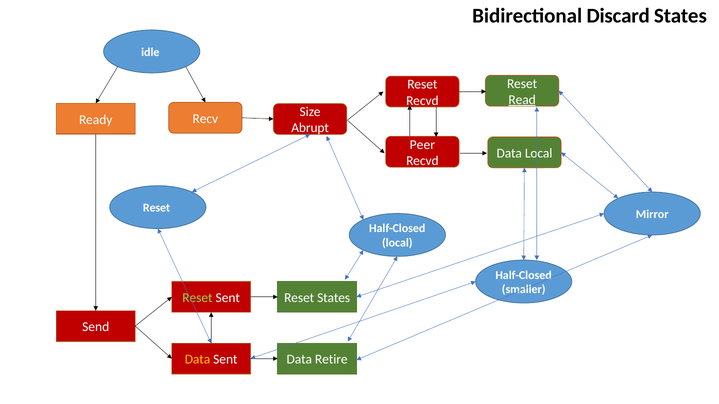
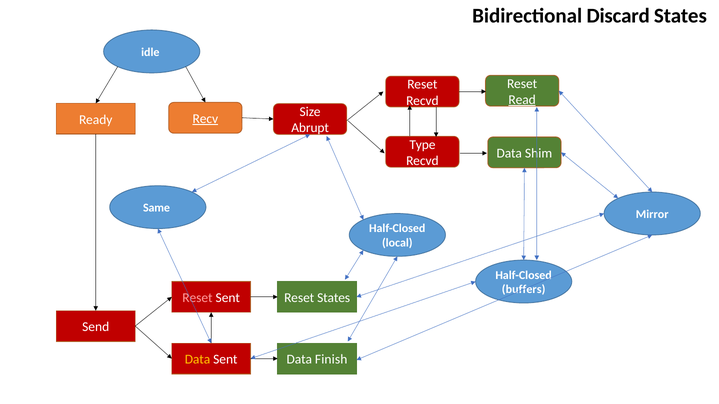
Recv underline: none -> present (205, 119)
Peer: Peer -> Type (422, 145)
Data Local: Local -> Shim (539, 153)
Reset: Reset -> Same (156, 208)
smaller: smaller -> buffers (524, 290)
Reset colour: light green -> pink (197, 298)
Retire: Retire -> Finish (331, 360)
